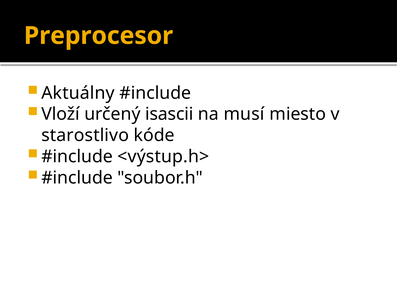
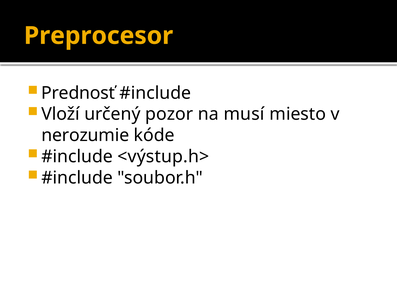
Aktuálny: Aktuálny -> Prednosť (78, 93)
isascii: isascii -> pozor (169, 114)
starostlivo: starostlivo -> nerozumie (85, 135)
